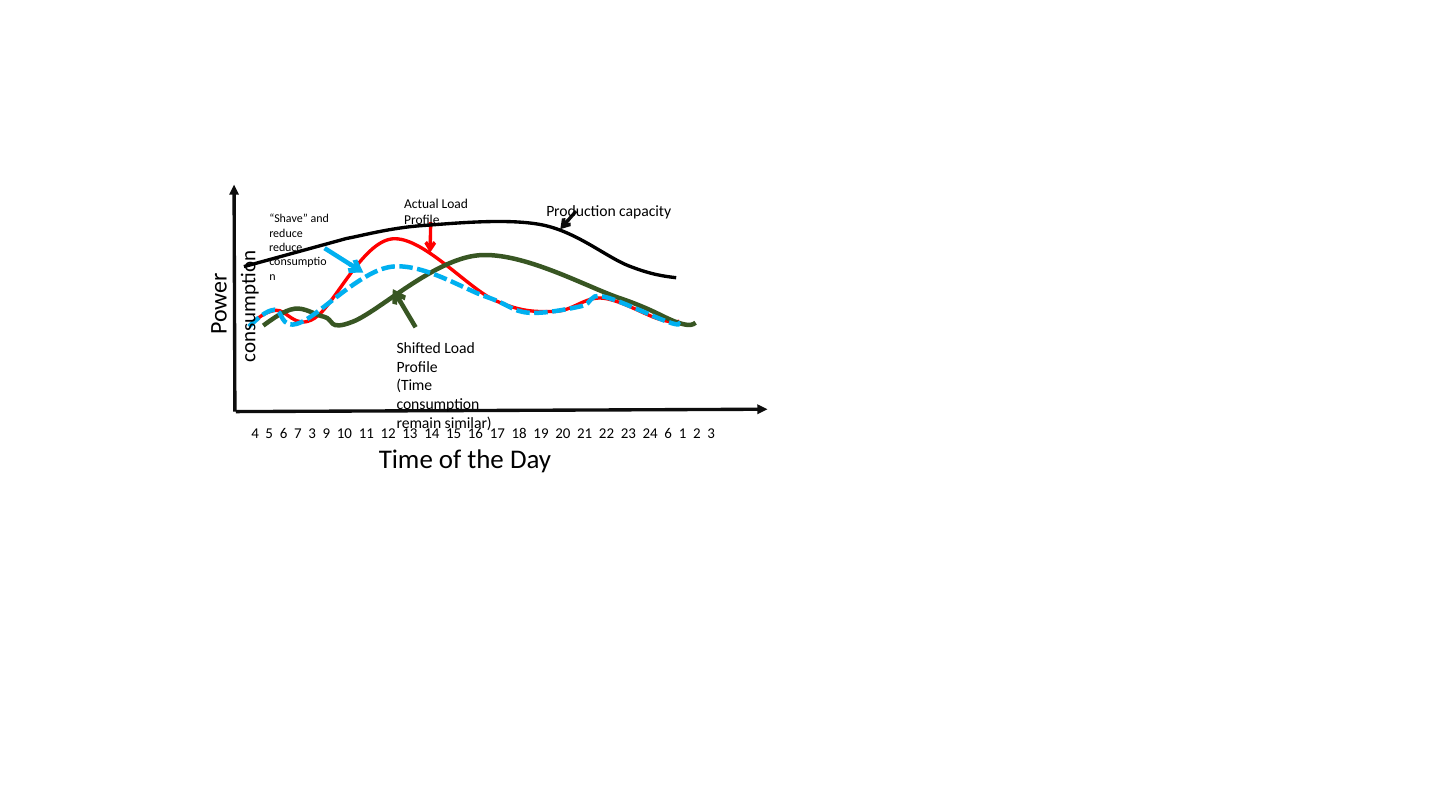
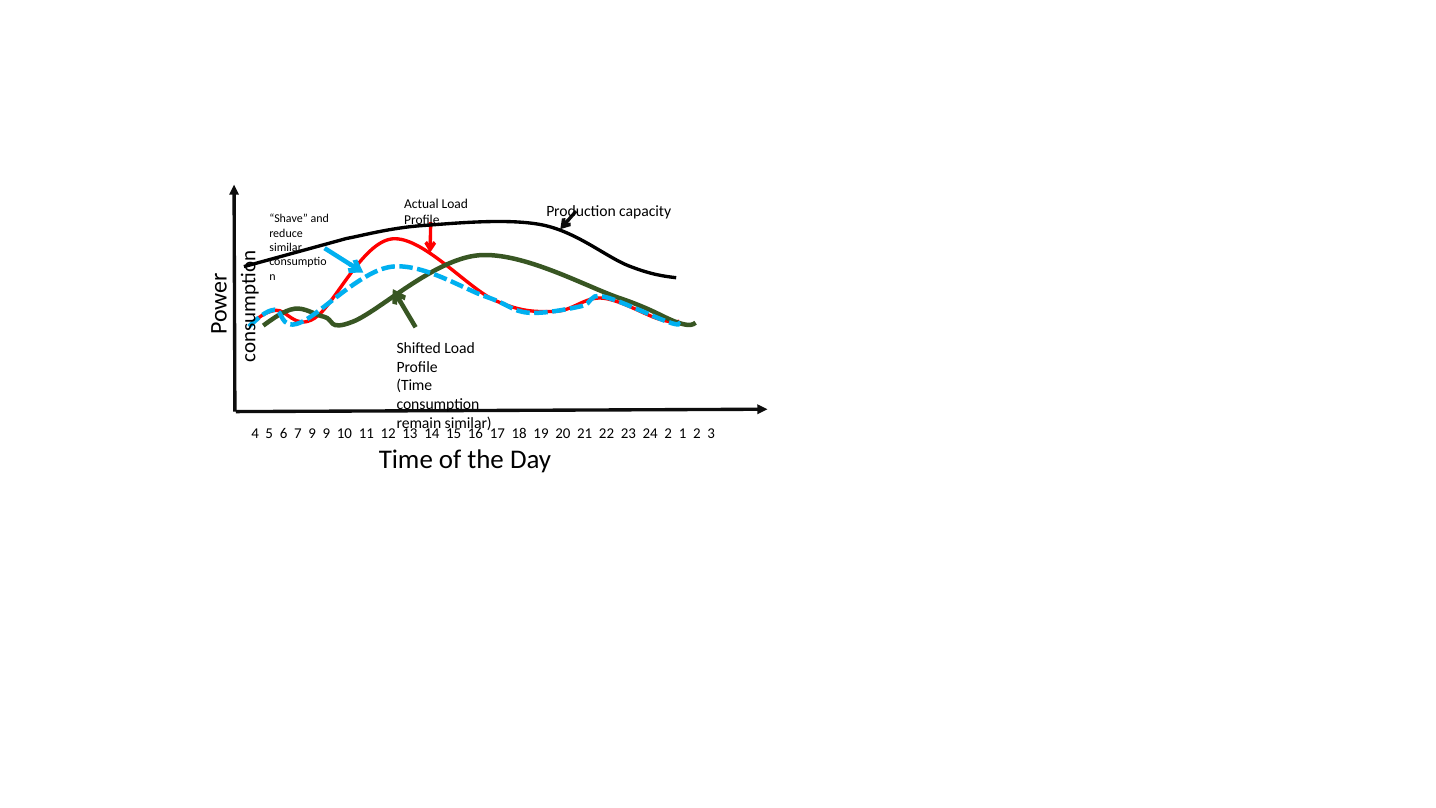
reduce: reduce -> similar (286, 248)
7 3: 3 -> 9 (312, 433)
24 6: 6 -> 2 (668, 433)
